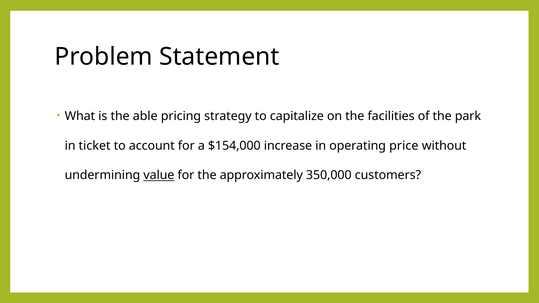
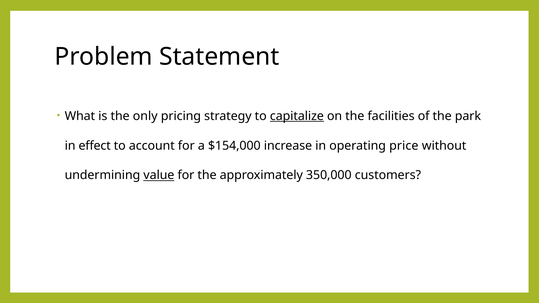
able: able -> only (145, 116)
capitalize underline: none -> present (297, 116)
ticket: ticket -> effect (95, 146)
